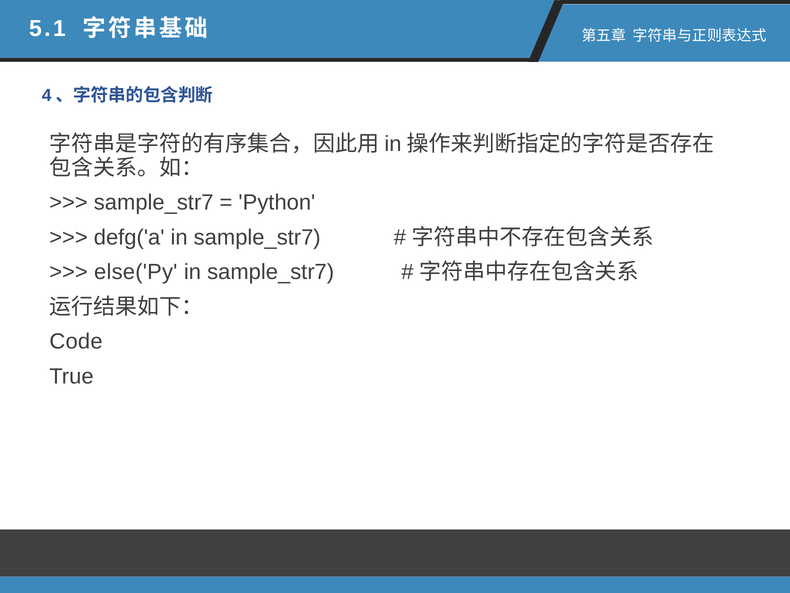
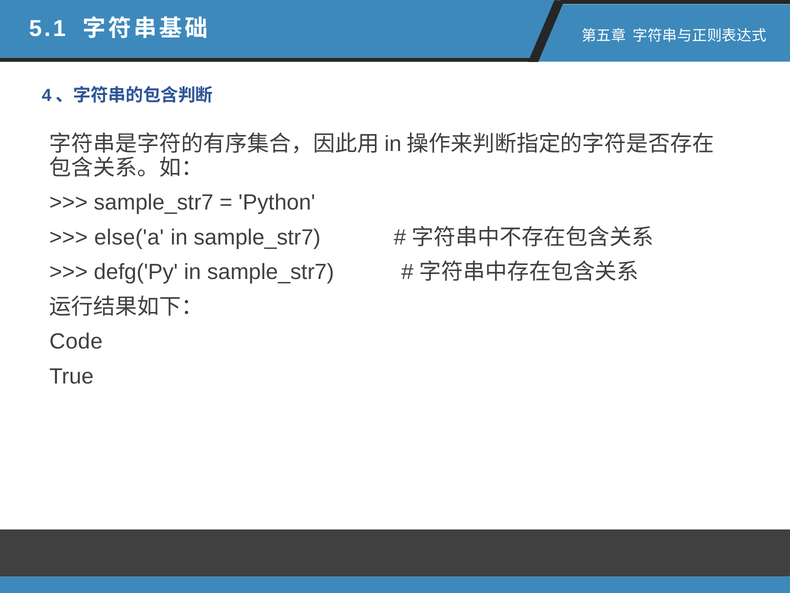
defg('a: defg('a -> else('a (129, 237)
else('Py: else('Py -> defg('Py (136, 272)
